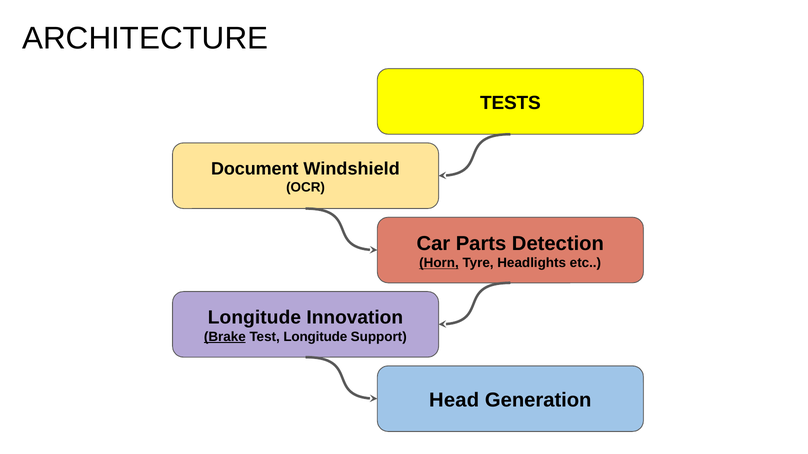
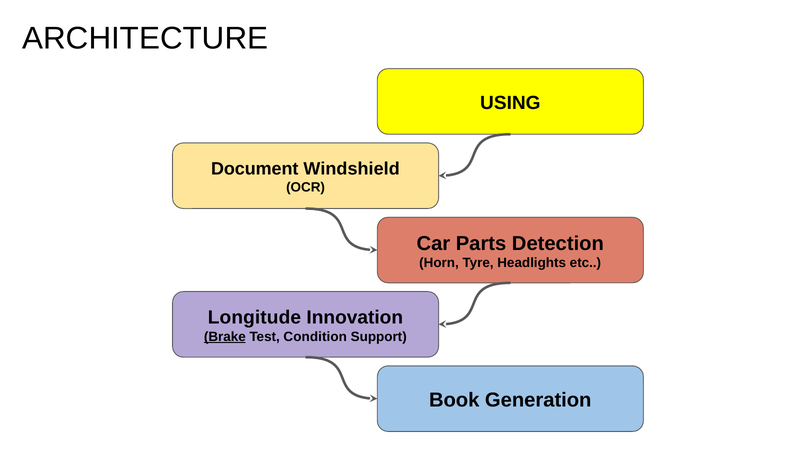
TESTS: TESTS -> USING (510, 103)
Horn underline: present -> none (439, 263)
Test Longitude: Longitude -> Condition (315, 337)
Head: Head -> Book (454, 401)
